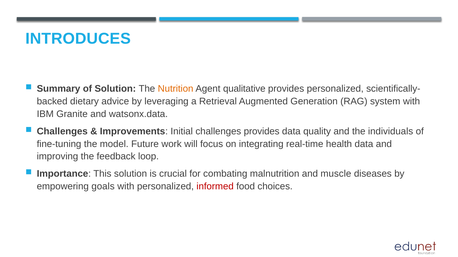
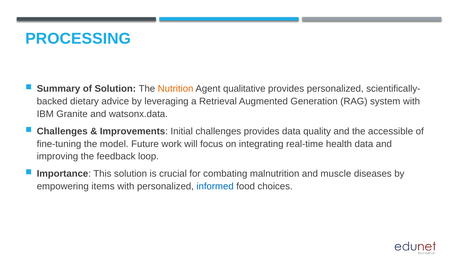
INTRODUCES: INTRODUCES -> PROCESSING (78, 39)
individuals: individuals -> accessible (391, 132)
goals: goals -> items (103, 187)
informed colour: red -> blue (215, 187)
